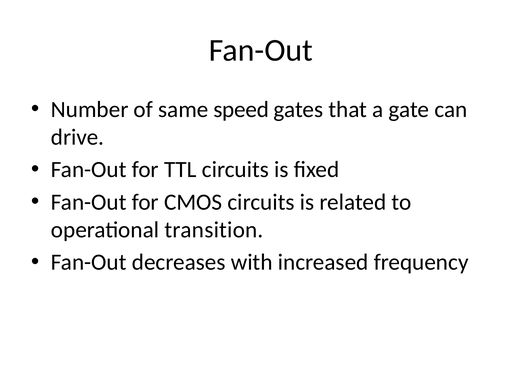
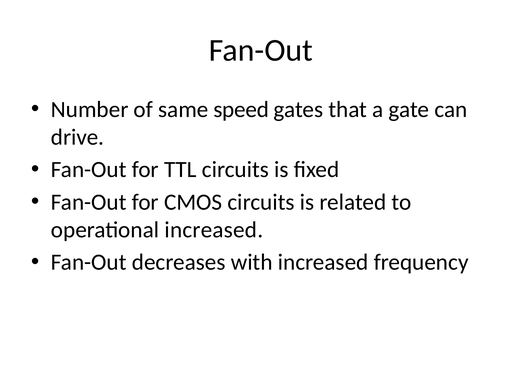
operational transition: transition -> increased (214, 230)
